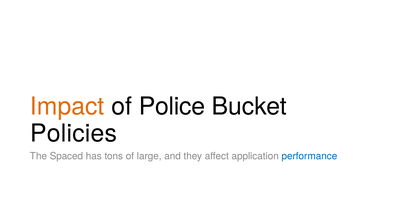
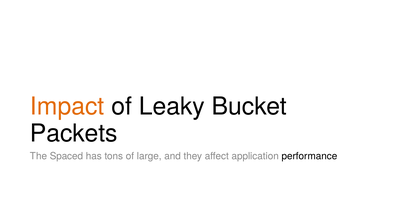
Police: Police -> Leaky (172, 106)
Policies: Policies -> Packets (74, 133)
performance colour: blue -> black (309, 156)
